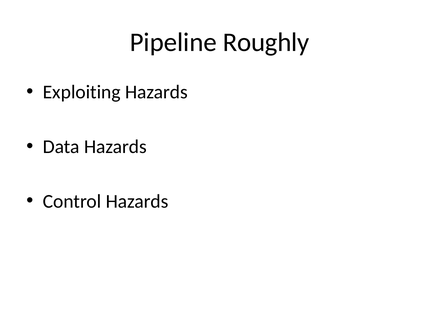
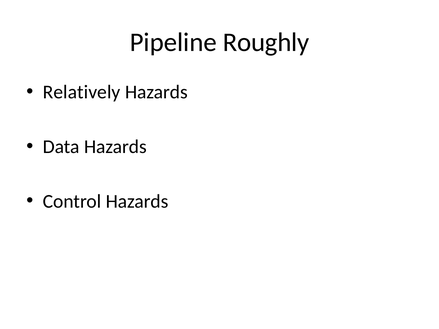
Exploiting: Exploiting -> Relatively (82, 92)
